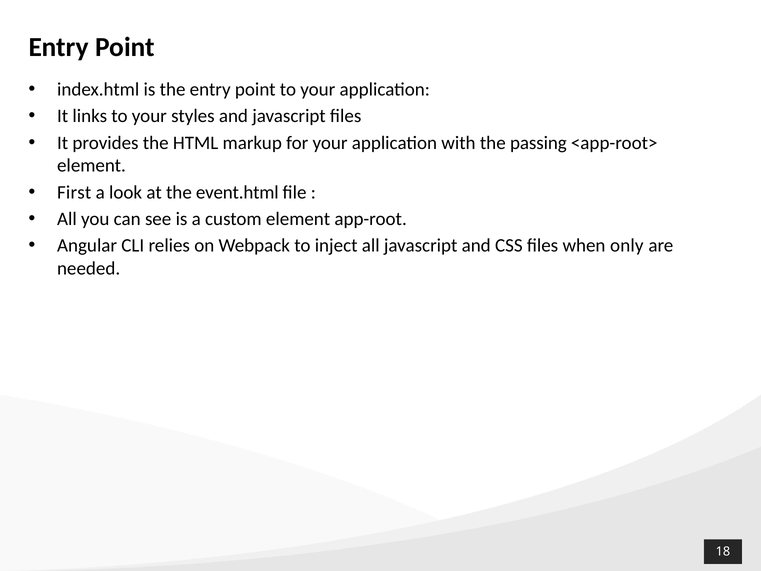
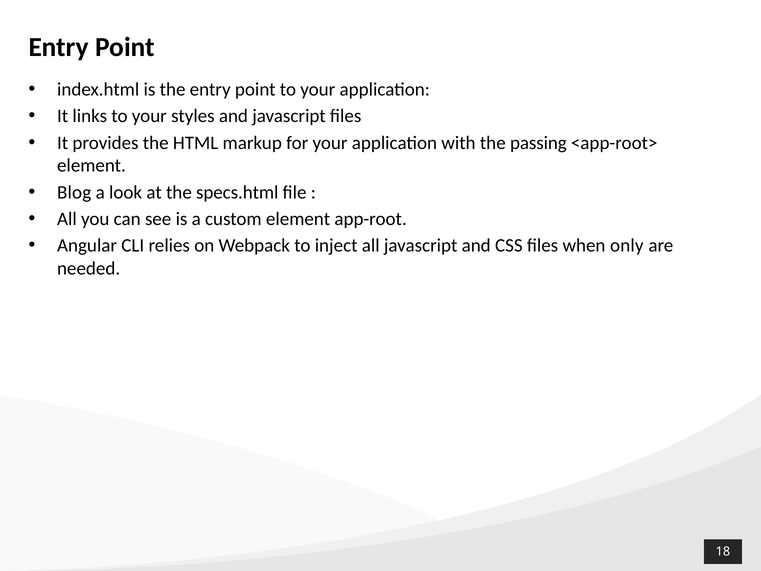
First: First -> Blog (74, 192)
event.html: event.html -> specs.html (237, 192)
